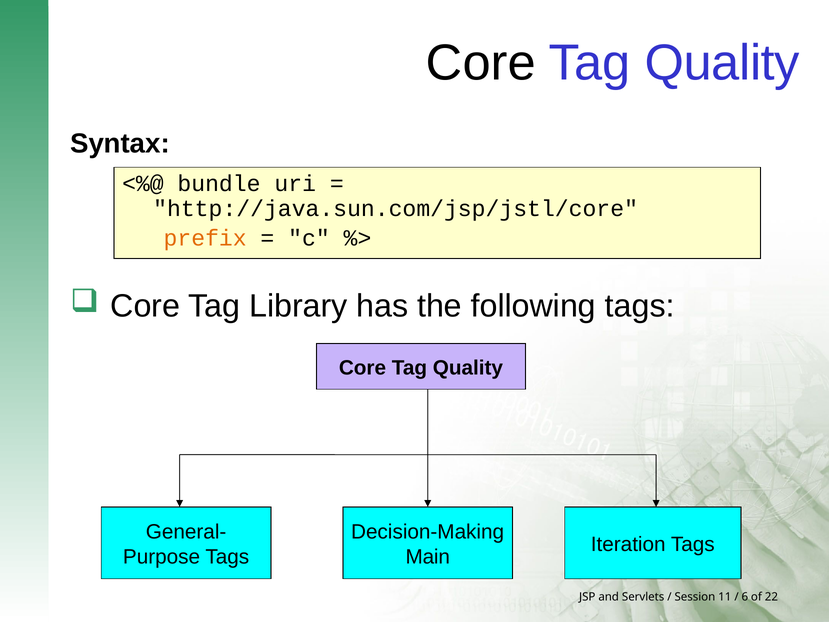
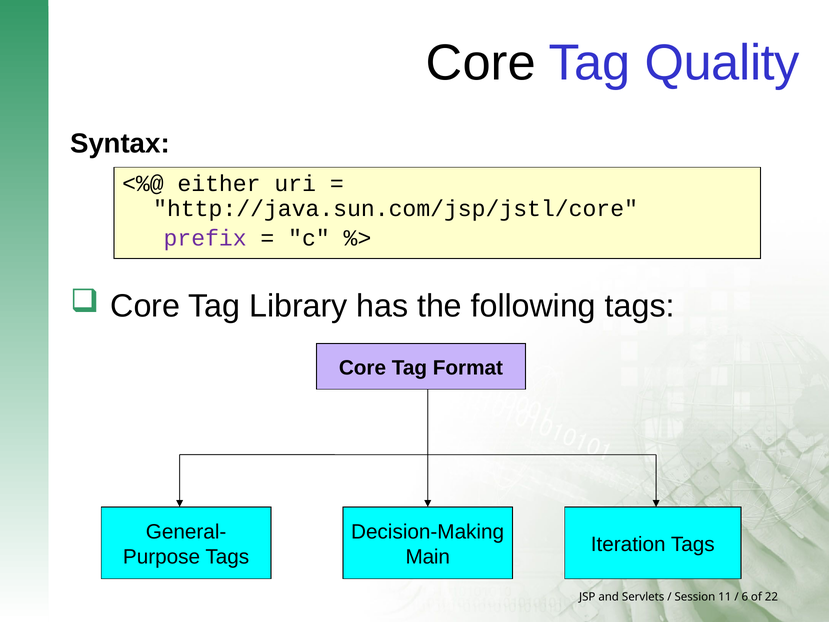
bundle: bundle -> either (219, 184)
prefix colour: orange -> purple (205, 238)
Quality: Quality -> Format (468, 368)
